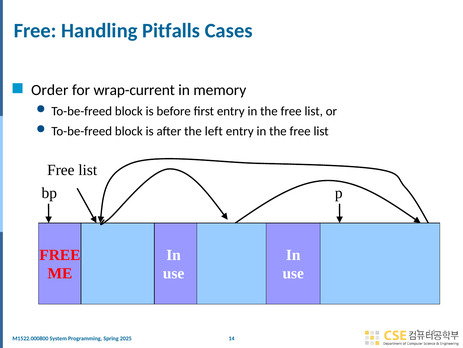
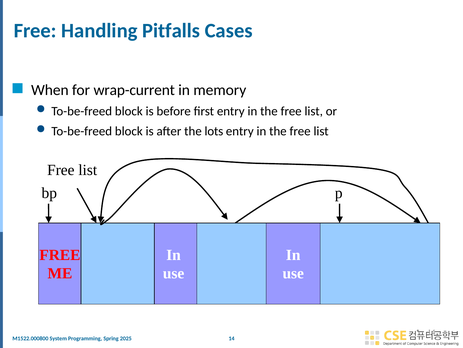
Order: Order -> When (50, 90)
left: left -> lots (214, 131)
